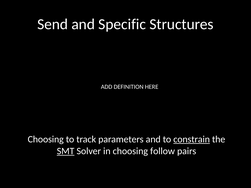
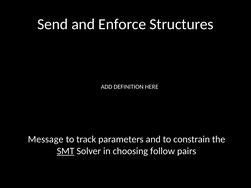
Specific: Specific -> Enforce (122, 24)
Choosing: Choosing -> Message (46, 140)
constrain underline: present -> none (192, 140)
